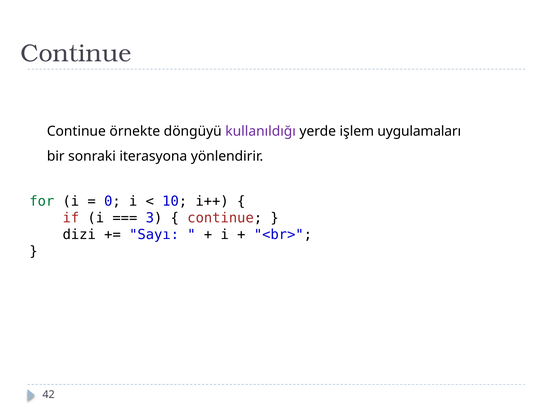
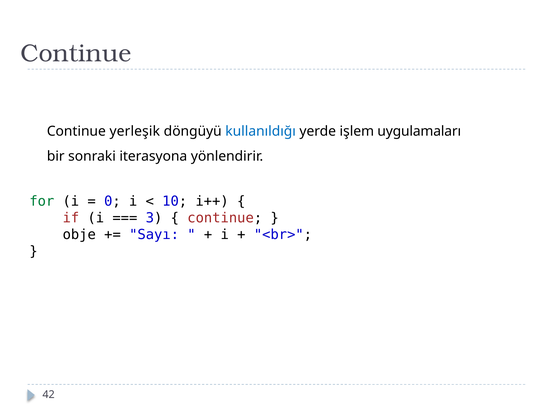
örnekte: örnekte -> yerleşik (135, 131)
kullanıldığı colour: purple -> blue (261, 131)
dizi: dizi -> obje (79, 234)
